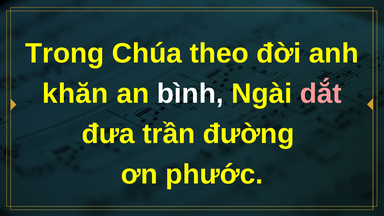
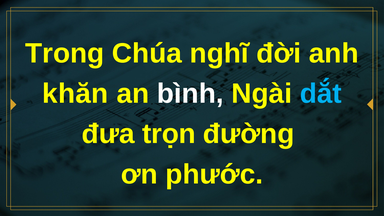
theo: theo -> nghĩ (219, 53)
dắt colour: pink -> light blue (321, 94)
trần: trần -> trọn (169, 134)
